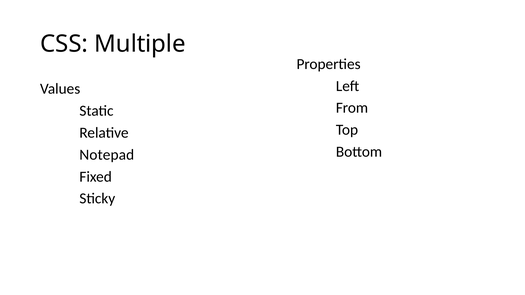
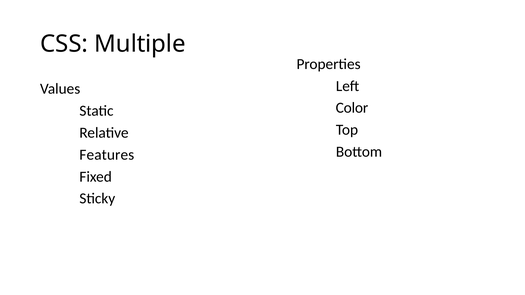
From: From -> Color (352, 108)
Notepad: Notepad -> Features (107, 155)
